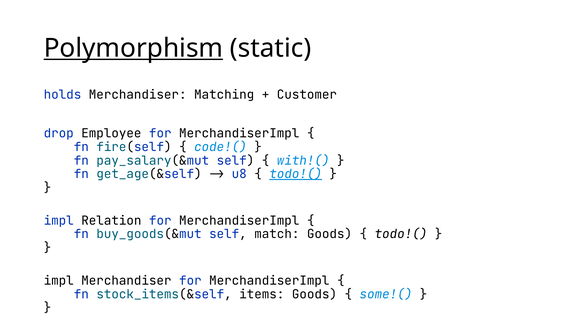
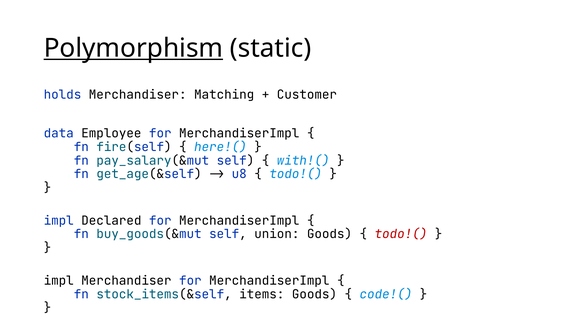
drop: drop -> data (59, 134)
code!(: code!( -> here!( (220, 147)
todo!( underline: present -> none (296, 174)
Relation: Relation -> Declared (111, 221)
match: match -> union (277, 234)
todo!( colour: black -> red (401, 234)
some!(: some!( -> code!( (386, 294)
